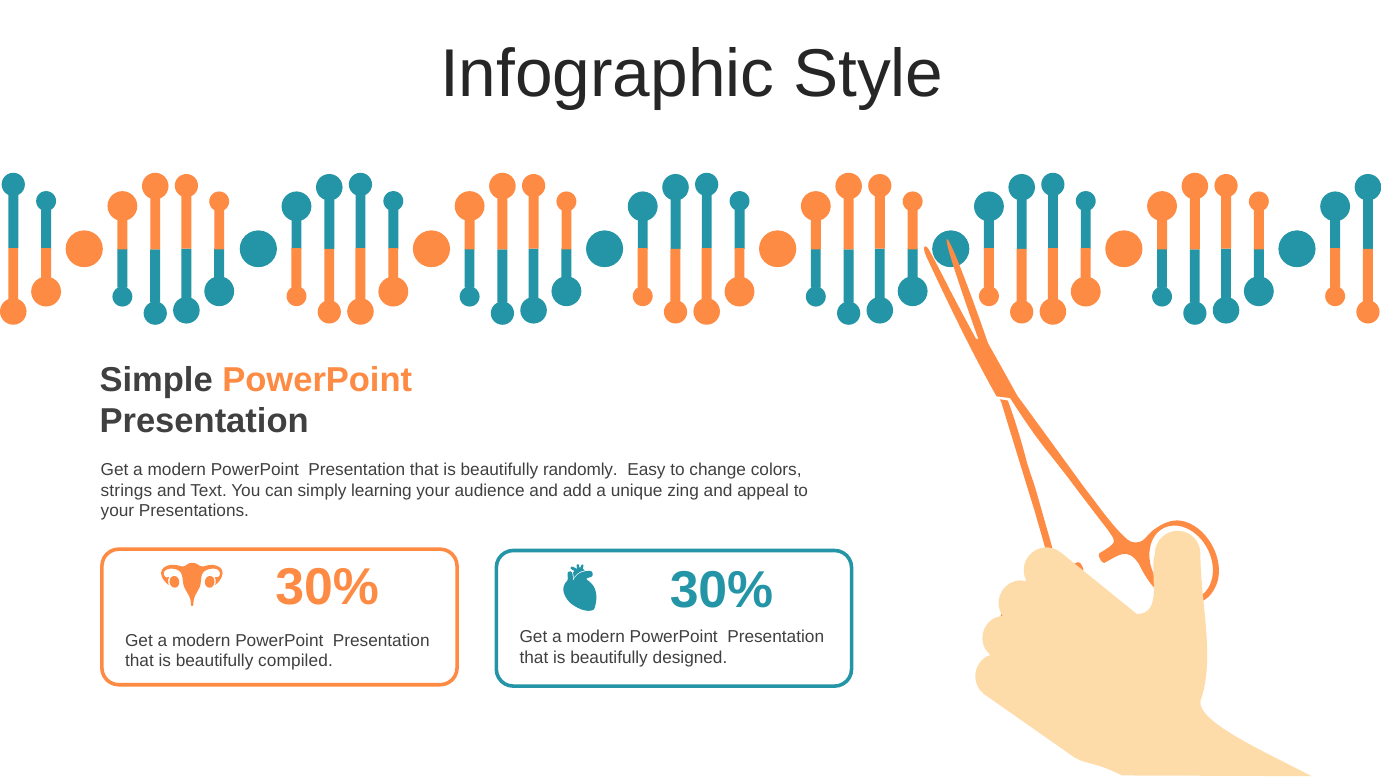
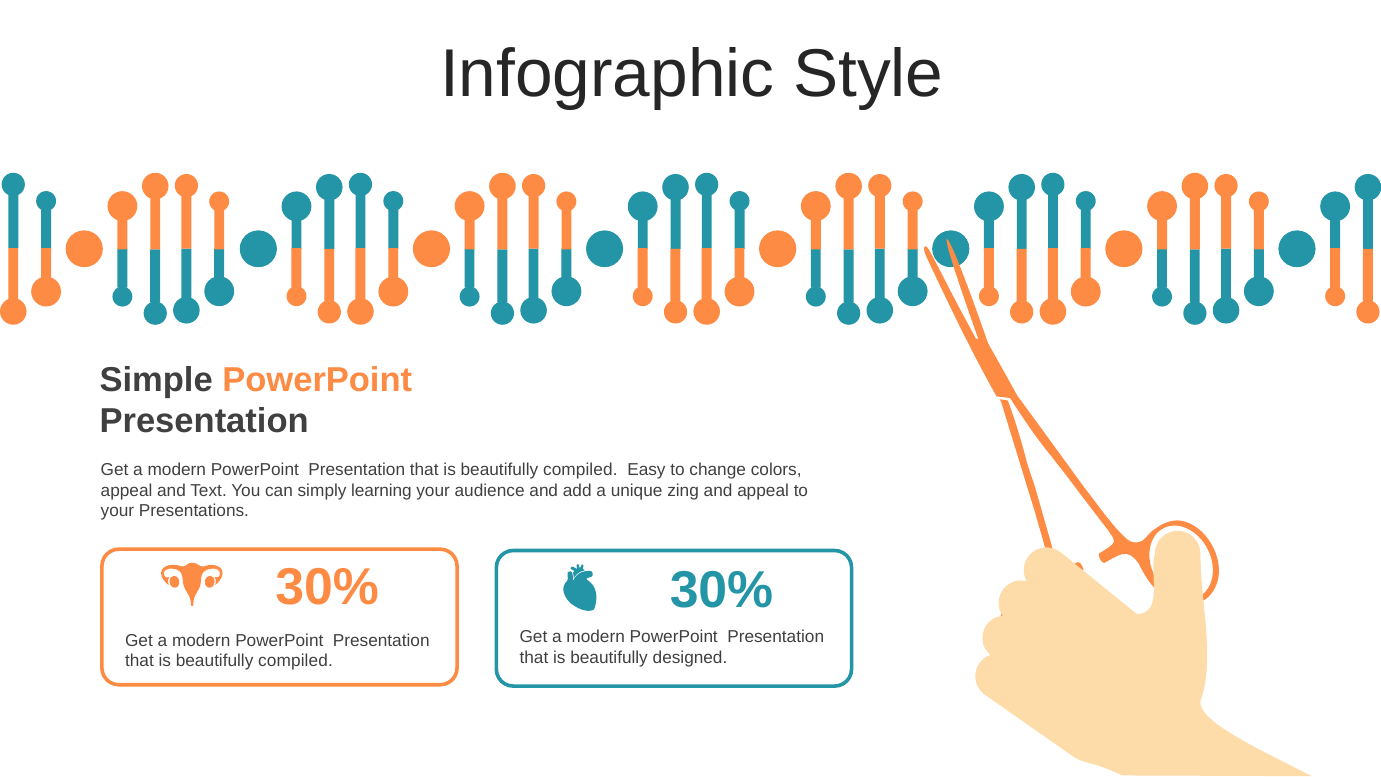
randomly: randomly -> compiled (580, 470)
strings: strings -> appeal (127, 490)
